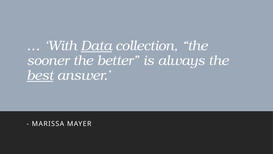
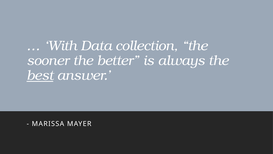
Data underline: present -> none (96, 46)
